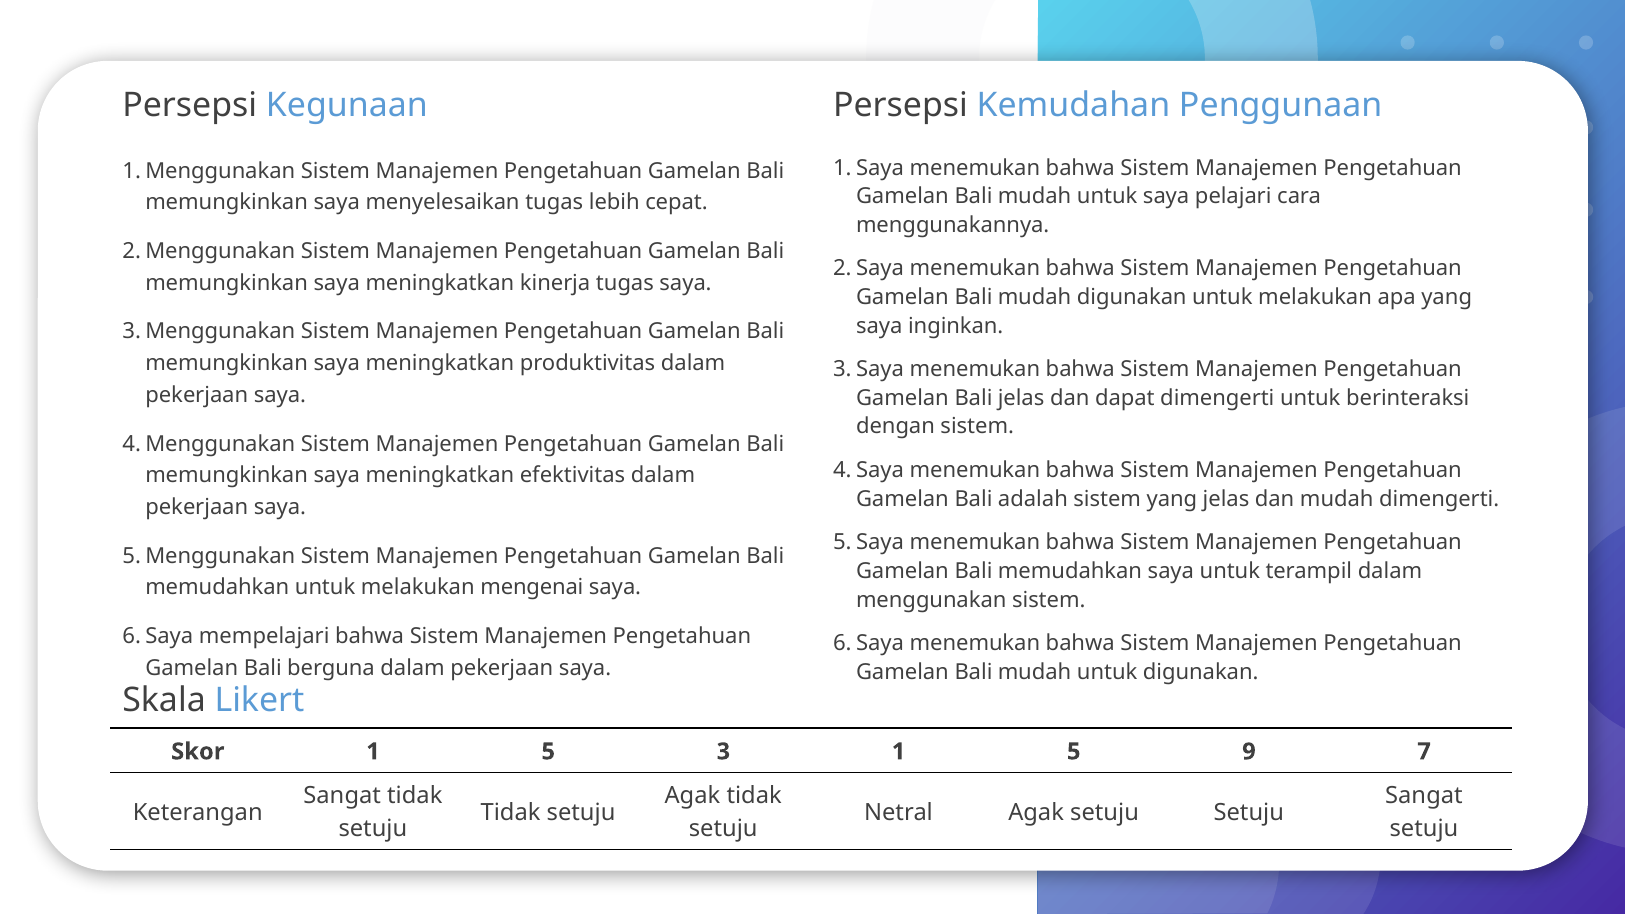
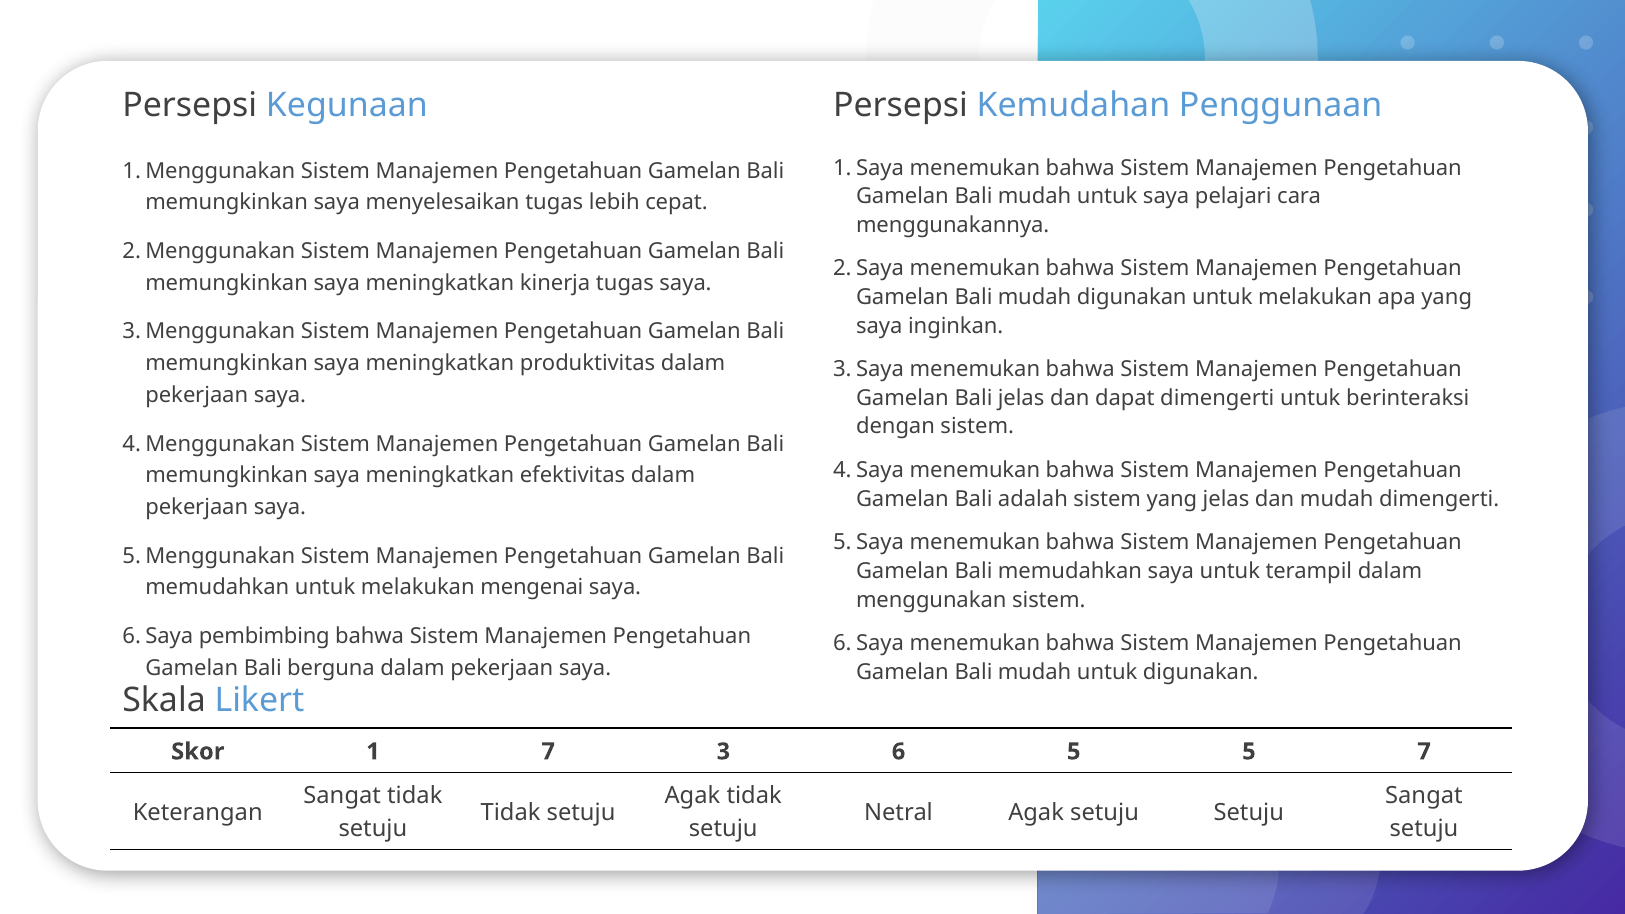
mempelajari: mempelajari -> pembimbing (264, 636)
Skor 1 5: 5 -> 7 (548, 752)
3 1: 1 -> 6 (899, 752)
5 9: 9 -> 5 (1249, 752)
